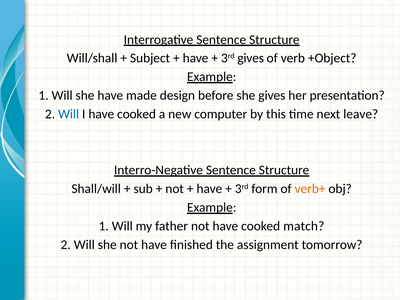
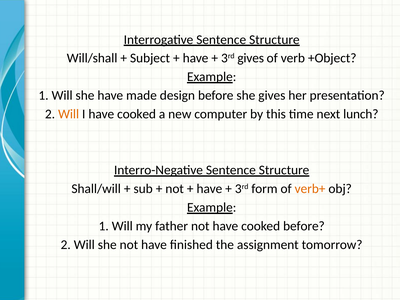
Will colour: blue -> orange (69, 114)
leave: leave -> lunch (361, 114)
cooked match: match -> before (304, 226)
